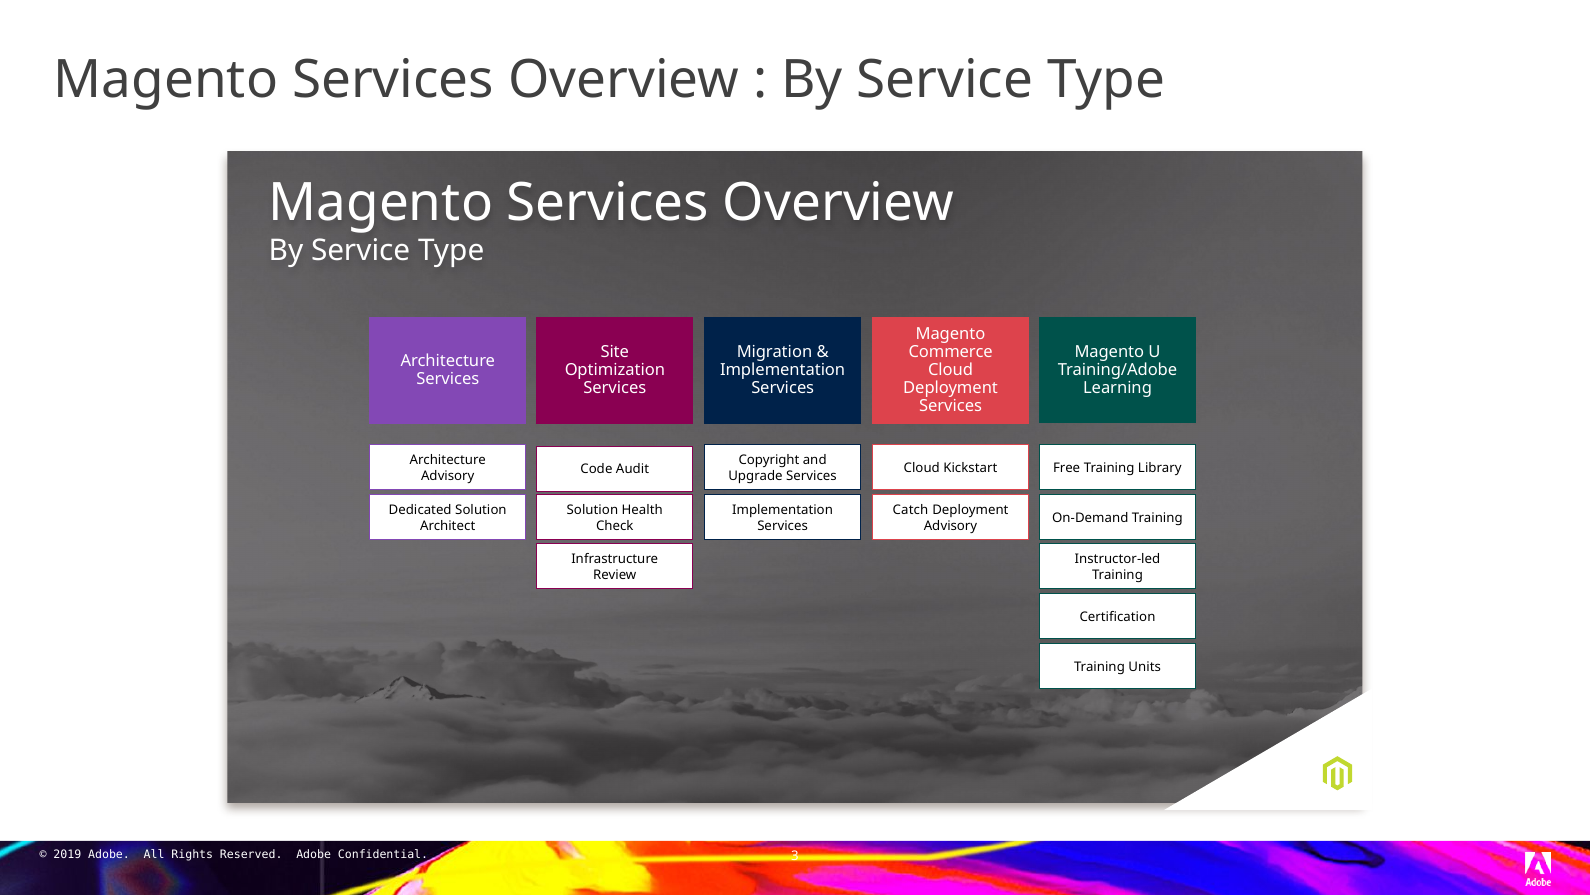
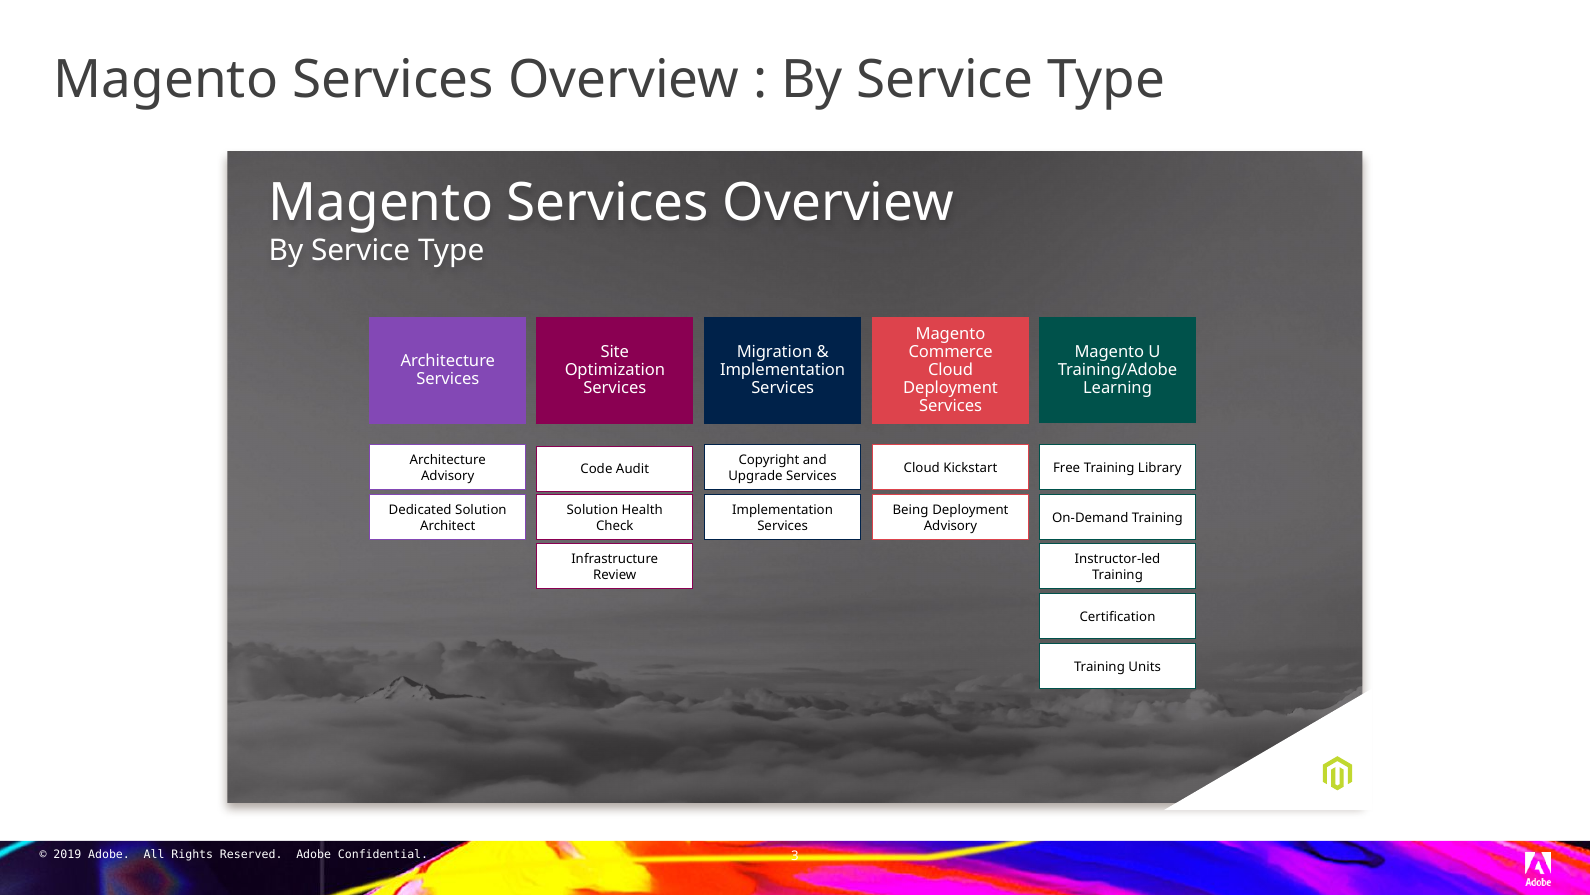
Catch: Catch -> Being (911, 510)
